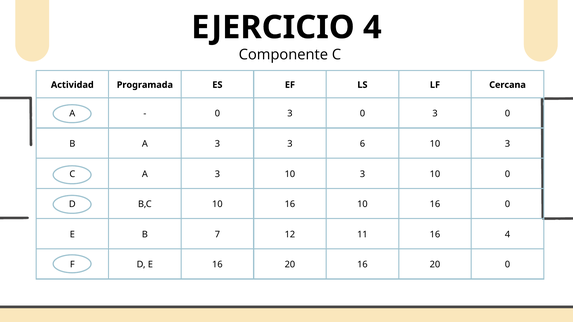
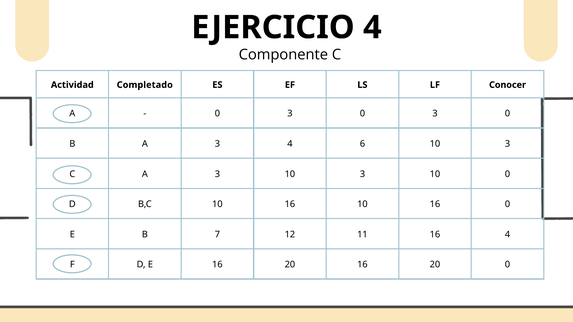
Programada: Programada -> Completado (145, 85)
Cercana: Cercana -> Conocer (508, 85)
3 3: 3 -> 4 (290, 144)
